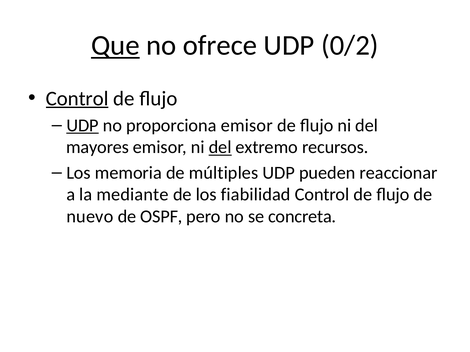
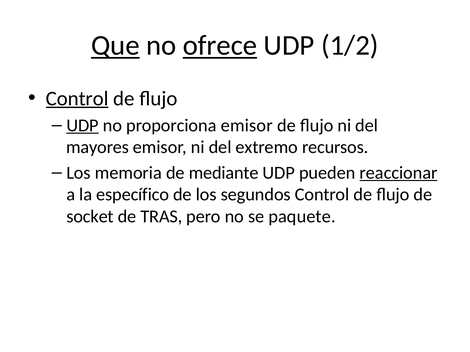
ofrece underline: none -> present (220, 45)
0/2: 0/2 -> 1/2 (350, 45)
del underline: present -> none (220, 147)
múltiples: múltiples -> mediante (224, 173)
reaccionar underline: none -> present (399, 173)
mediante: mediante -> específico (133, 195)
fiabilidad: fiabilidad -> segundos (256, 195)
nuevo: nuevo -> socket (90, 217)
OSPF: OSPF -> TRAS (161, 217)
concreta: concreta -> paquete (302, 217)
